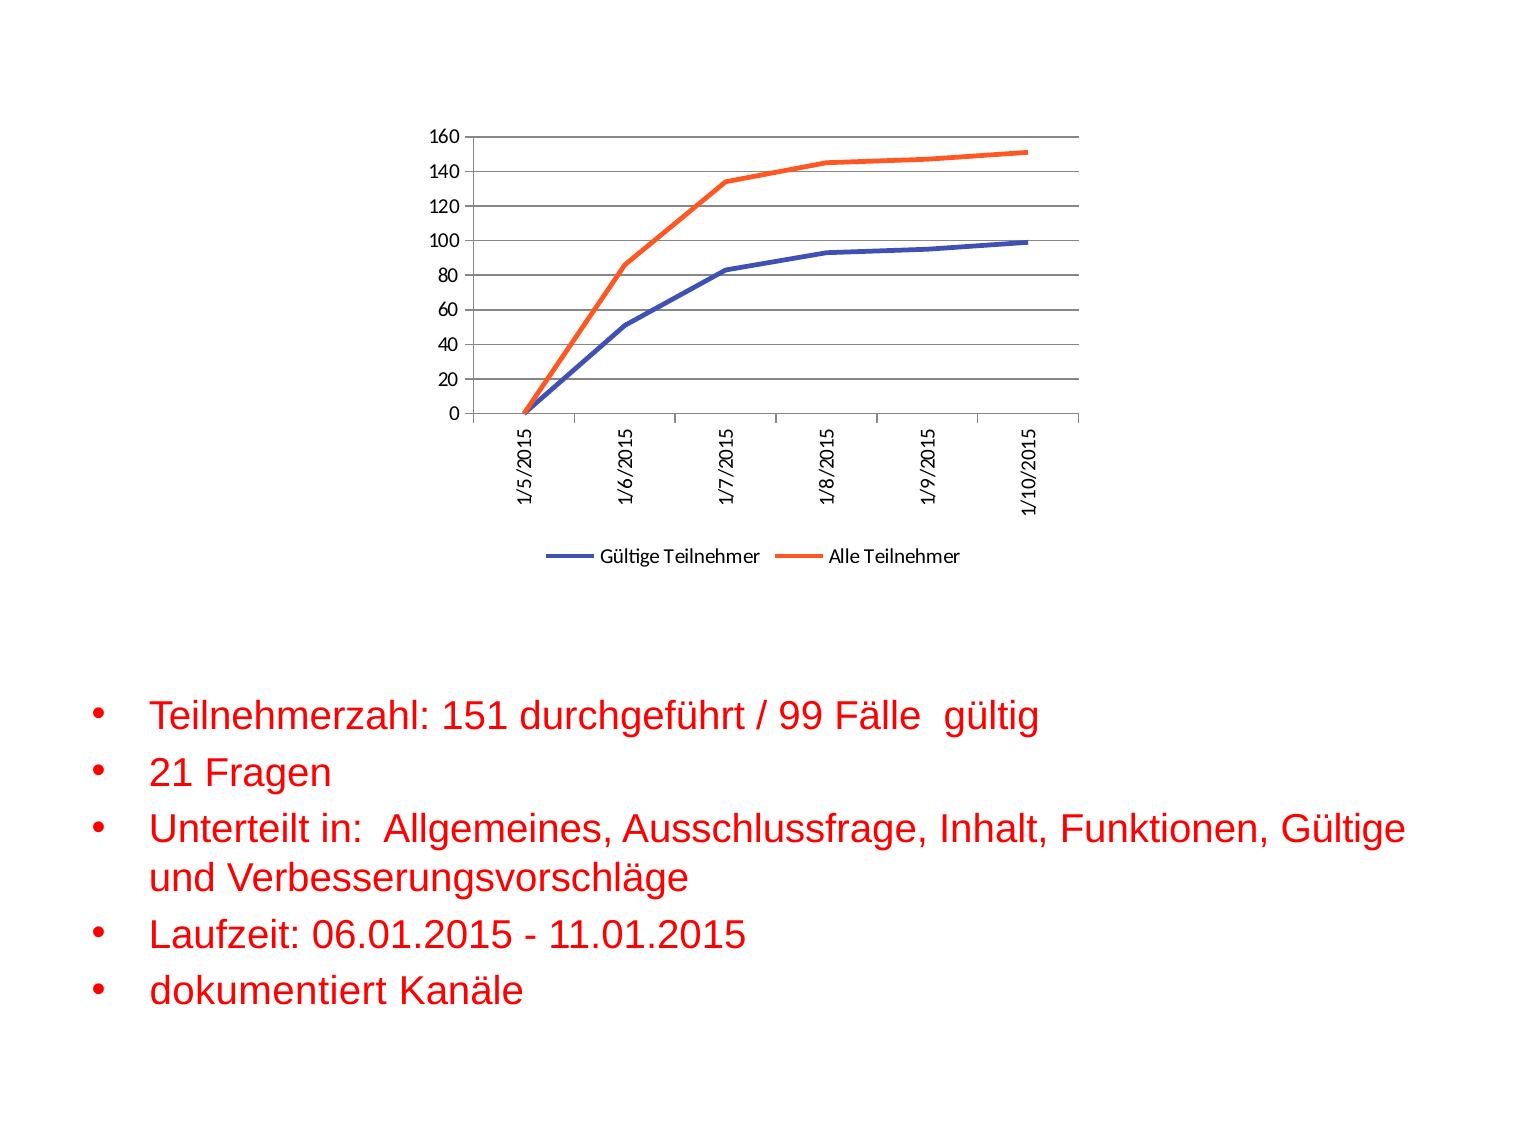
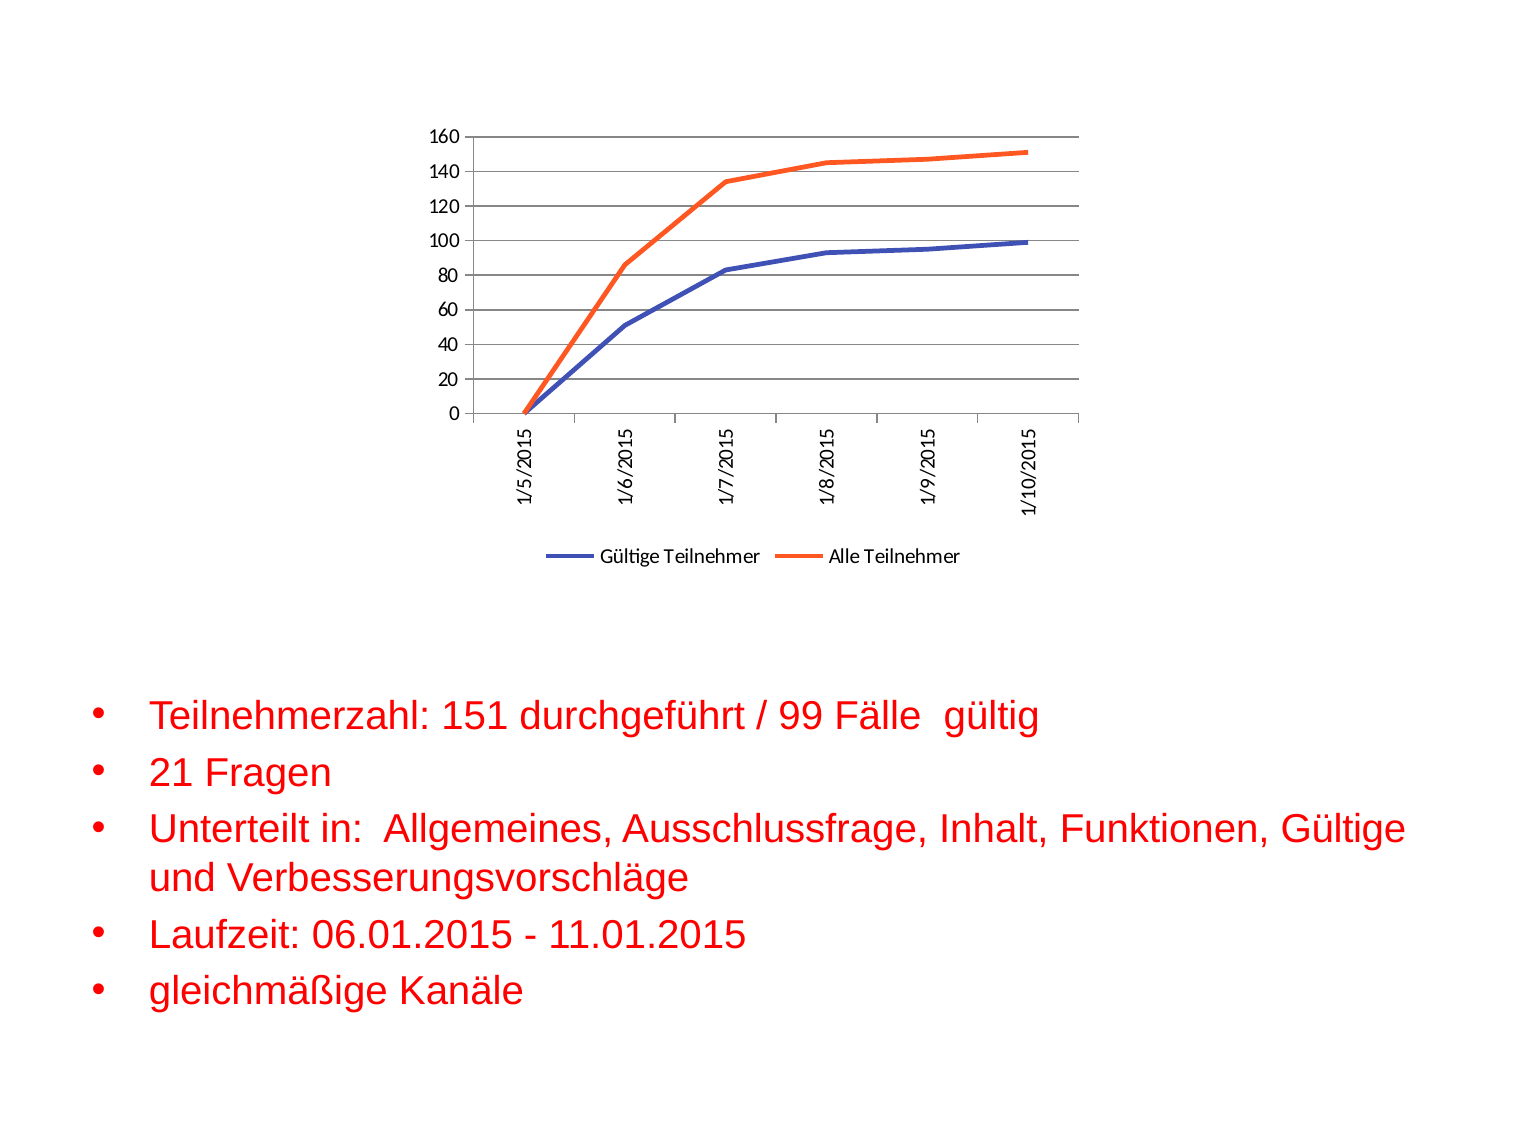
dokumentiert: dokumentiert -> gleichmäßige (268, 991)
